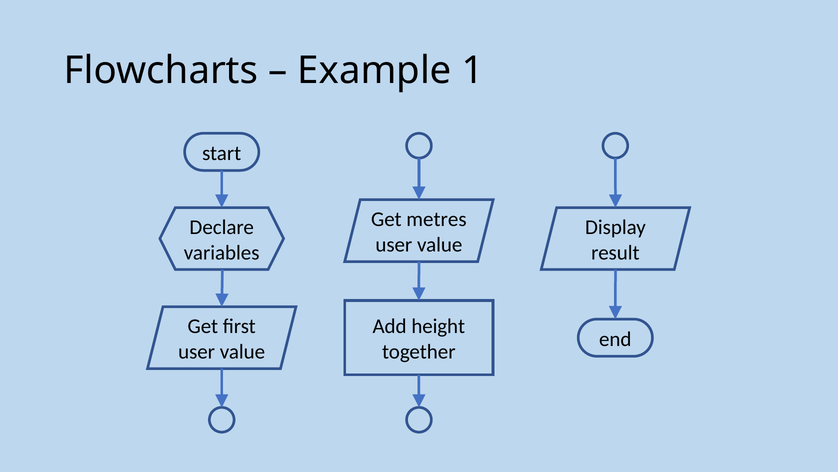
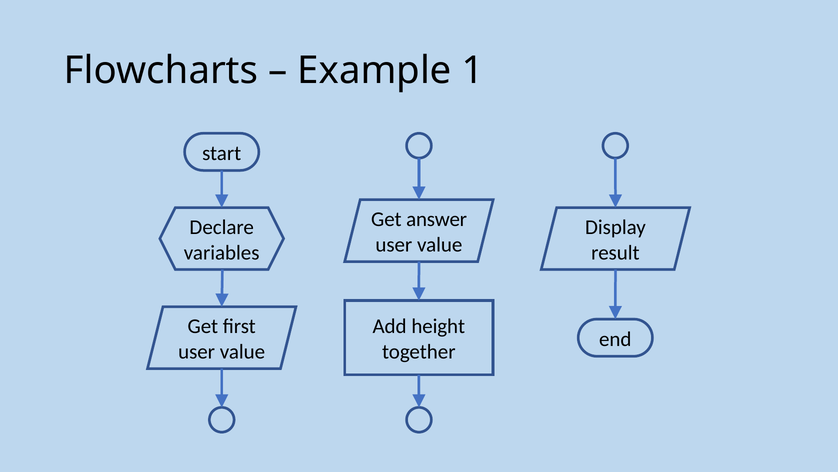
metres: metres -> answer (437, 219)
